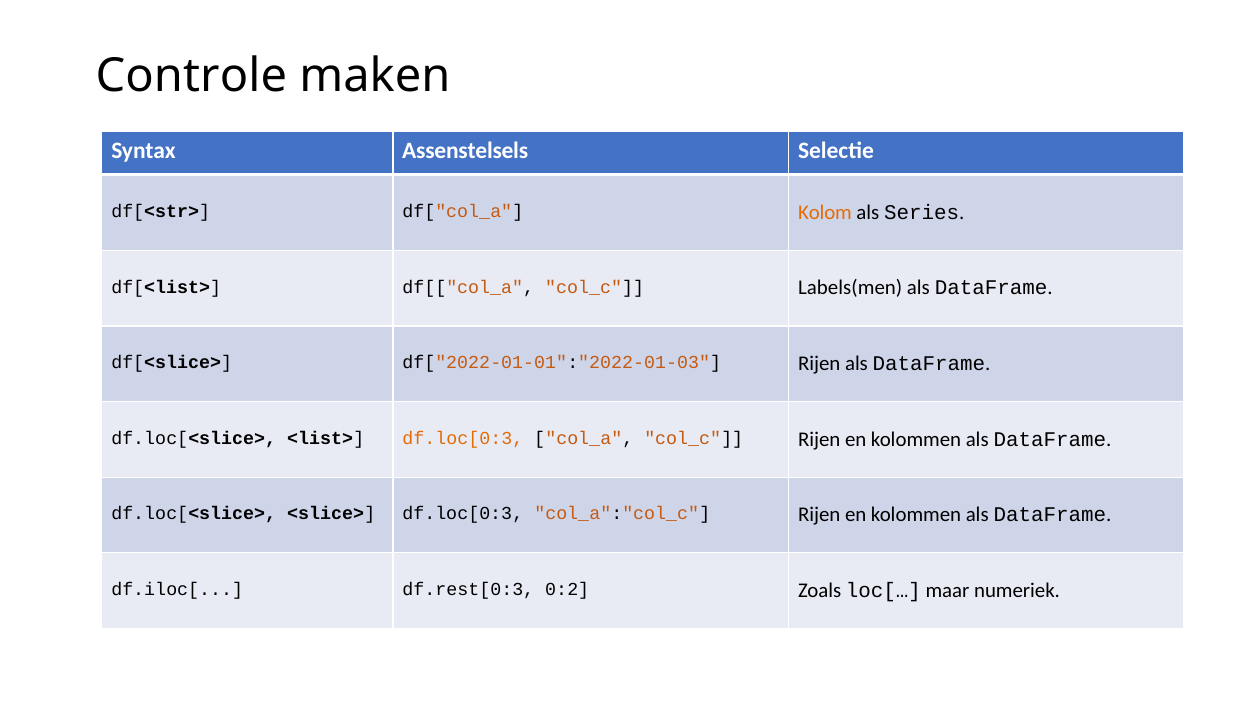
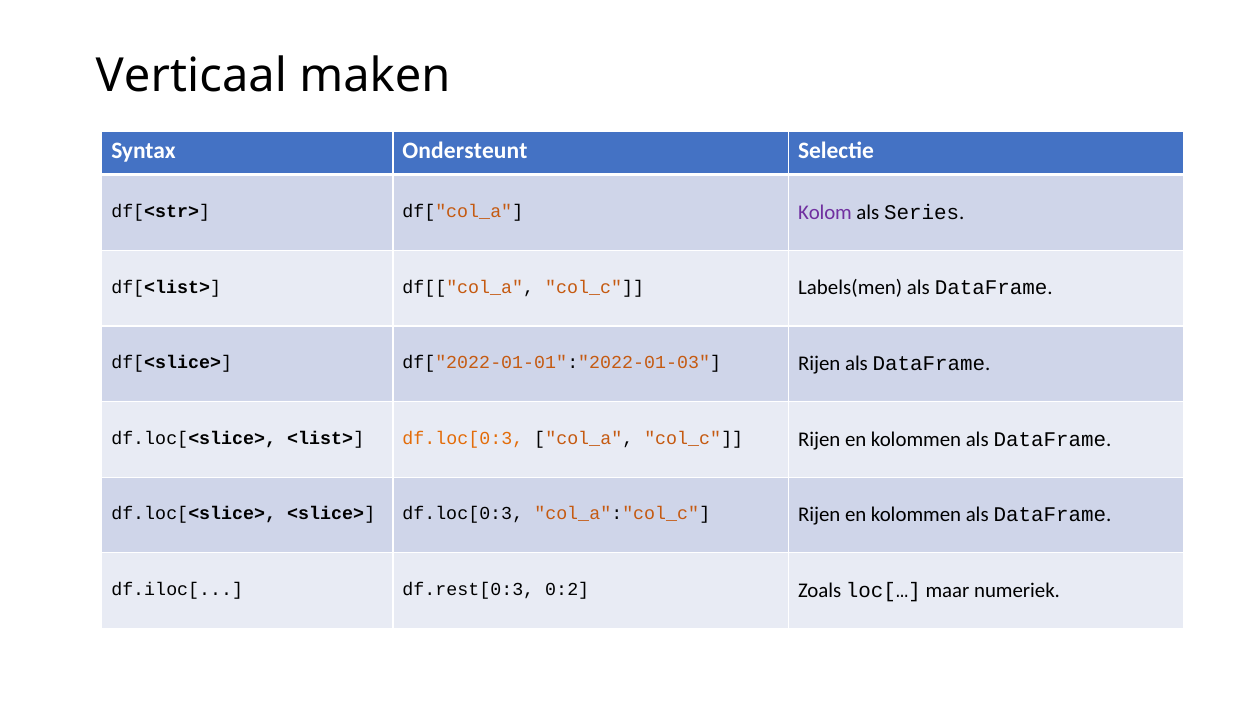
Controle: Controle -> Verticaal (191, 76)
Assenstelsels: Assenstelsels -> Ondersteunt (465, 151)
Kolom colour: orange -> purple (825, 213)
